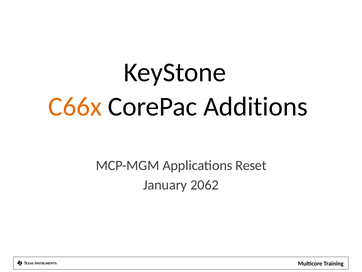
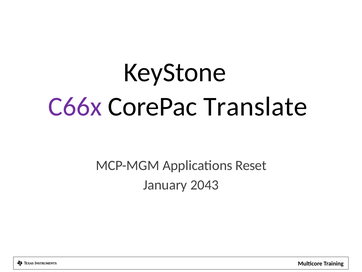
C66x colour: orange -> purple (75, 106)
Additions: Additions -> Translate (255, 106)
2062: 2062 -> 2043 (205, 185)
